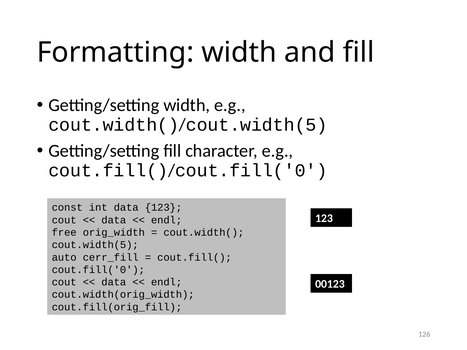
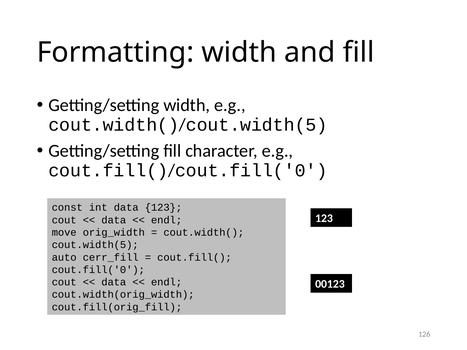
free: free -> move (64, 233)
